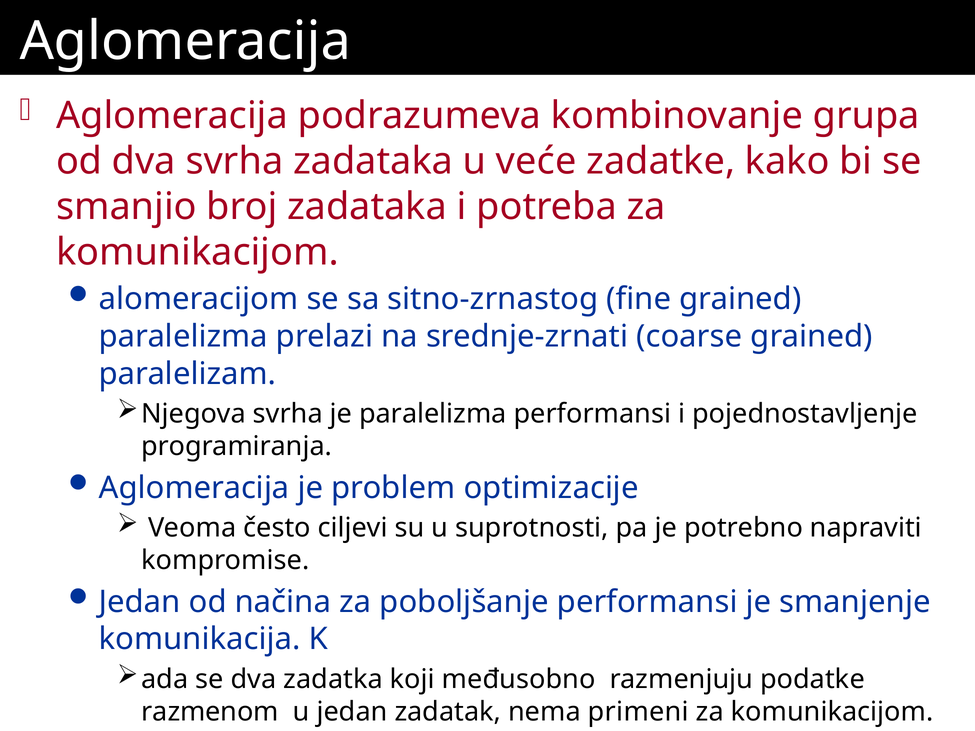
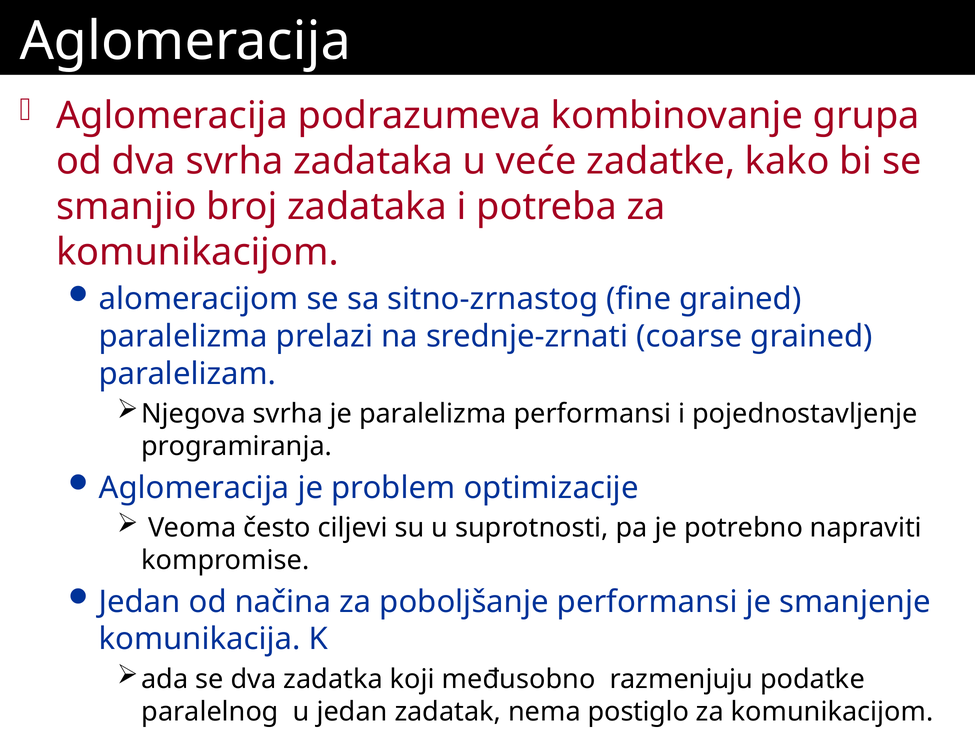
razmenom: razmenom -> paralelnog (210, 712)
primeni: primeni -> postiglo (639, 712)
